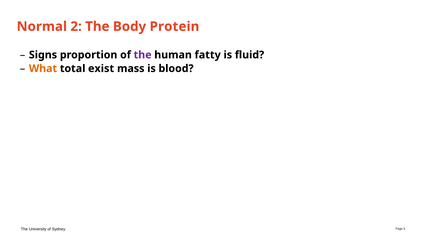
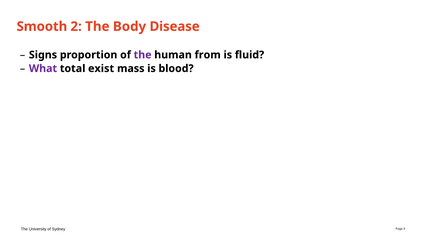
Normal: Normal -> Smooth (42, 26)
Protein: Protein -> Disease (175, 26)
fatty: fatty -> from (208, 55)
What colour: orange -> purple (43, 68)
